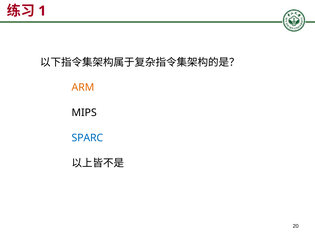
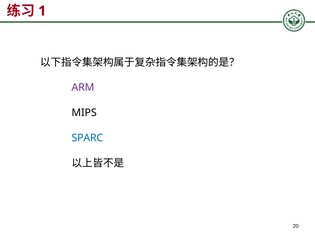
ARM colour: orange -> purple (83, 88)
